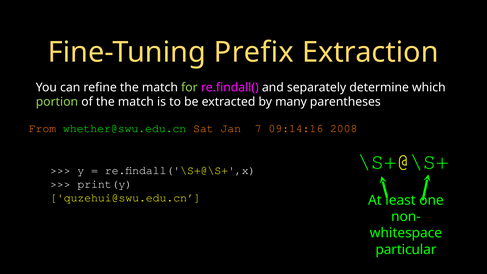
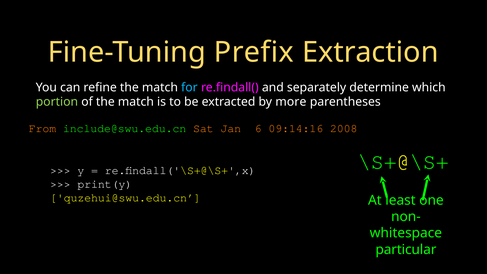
for colour: light green -> light blue (189, 87)
many: many -> more (291, 102)
whether@swu.edu.cn: whether@swu.edu.cn -> include@swu.edu.cn (125, 128)
7: 7 -> 6 (258, 128)
